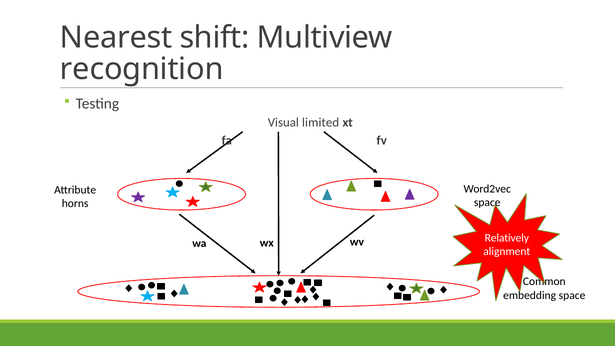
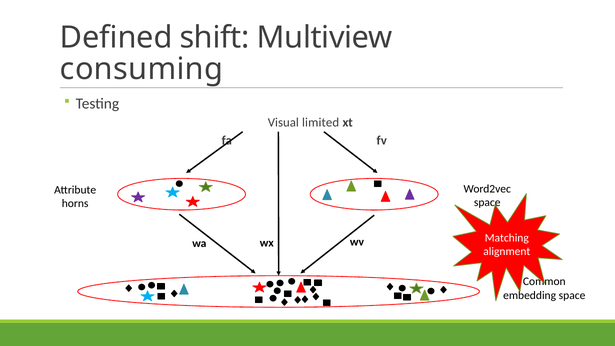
Nearest: Nearest -> Defined (116, 38)
recognition: recognition -> consuming (141, 69)
Relatively: Relatively -> Matching (507, 238)
